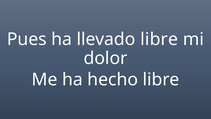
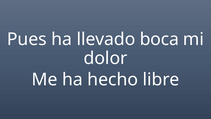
llevado libre: libre -> boca (159, 39)
